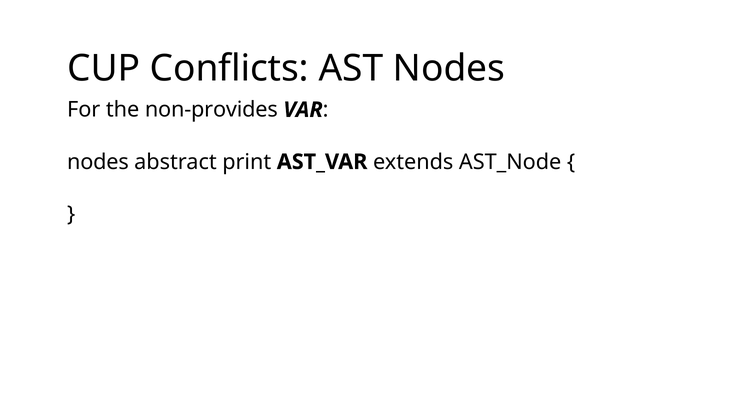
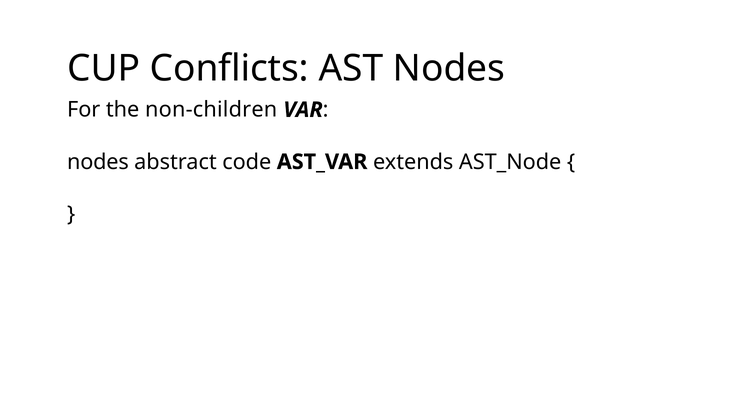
non-provides: non-provides -> non-children (211, 110)
print: print -> code (247, 162)
